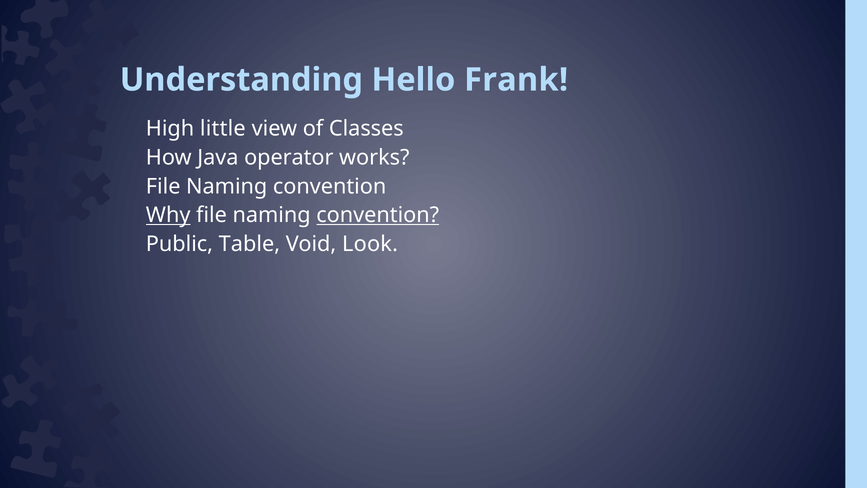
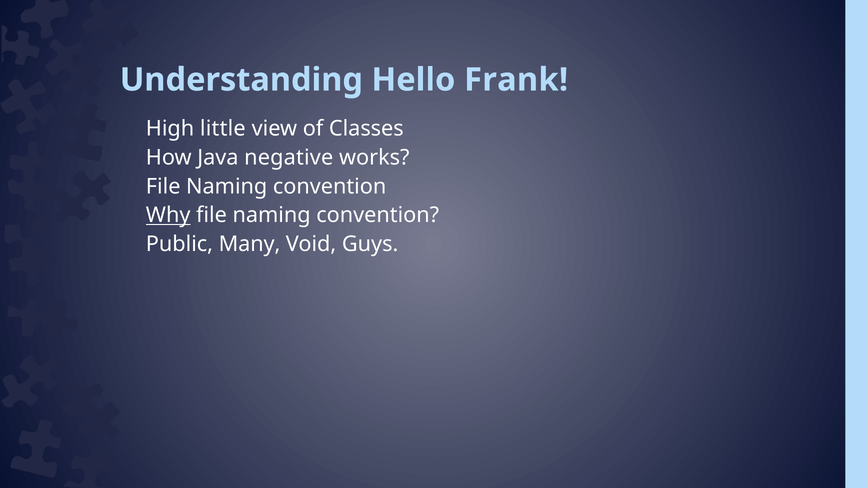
operator: operator -> negative (289, 157)
convention underline: present -> none (378, 215)
Table: Table -> Many (250, 244)
Look: Look -> Guys (370, 244)
